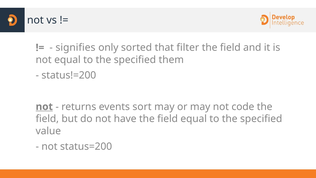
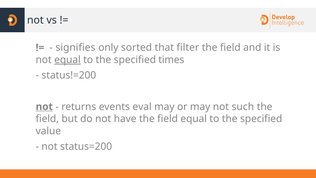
equal underline: none -> present (67, 60)
them: them -> times (171, 60)
sort: sort -> eval (142, 107)
code: code -> such (243, 107)
